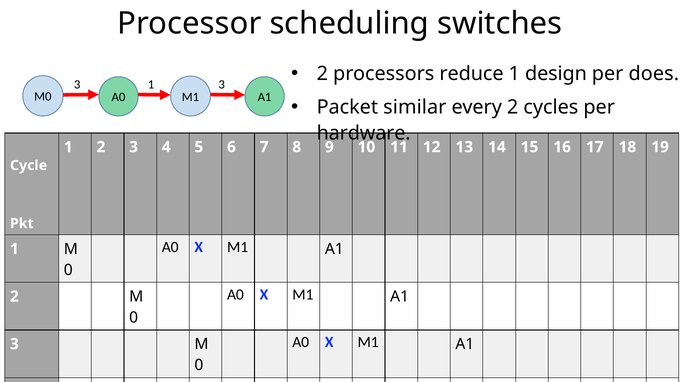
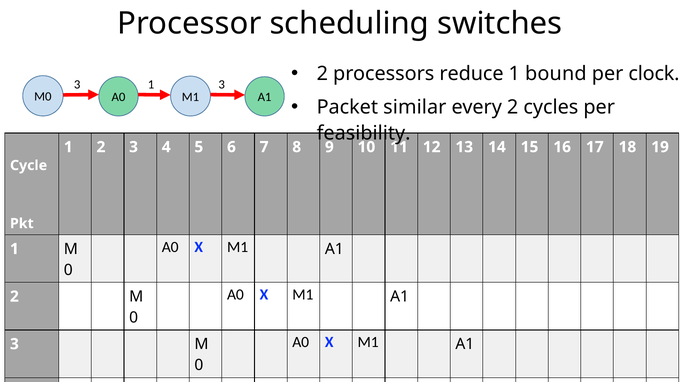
design: design -> bound (556, 74)
does: does -> clock (654, 74)
hardware: hardware -> feasibility (364, 133)
